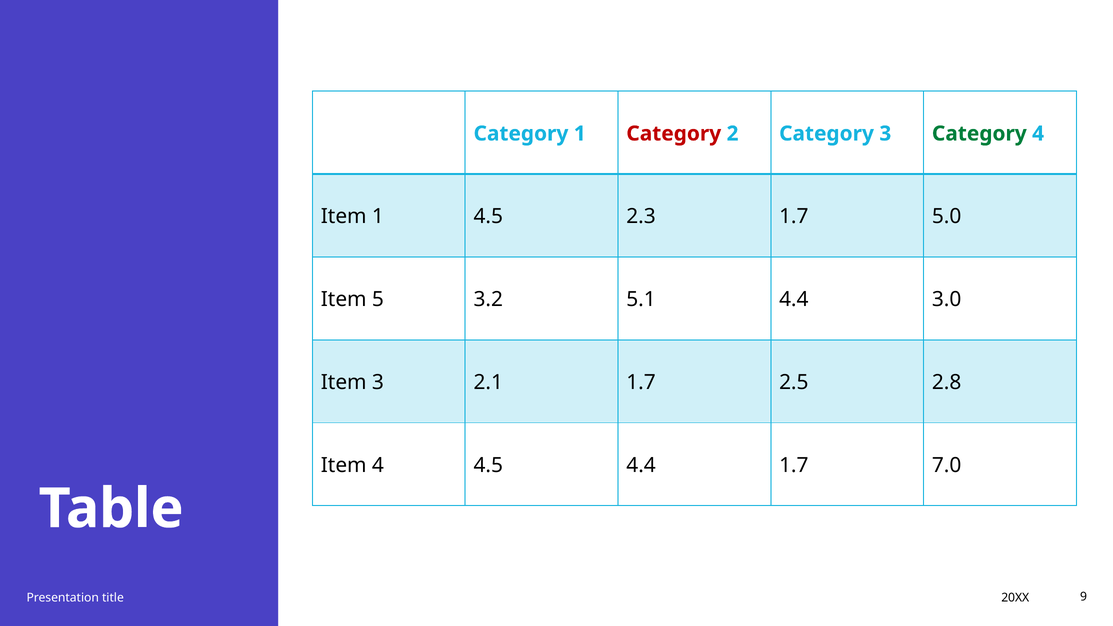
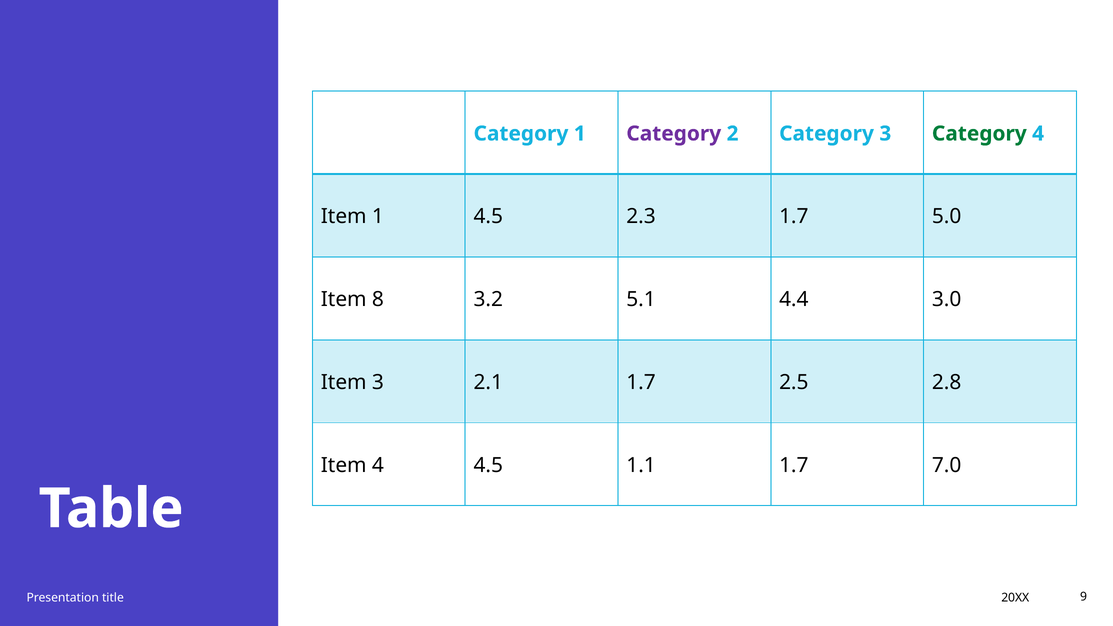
Category colour: red -> purple (674, 134)
5: 5 -> 8 (378, 300)
4.5 4.4: 4.4 -> 1.1 (641, 465)
